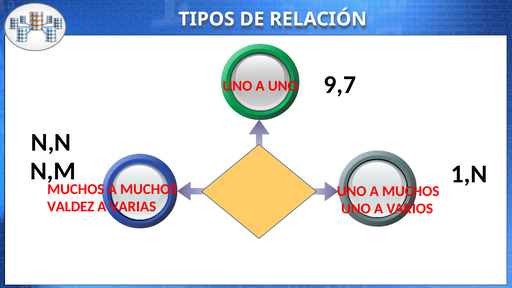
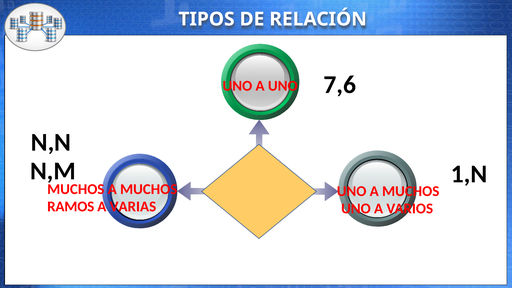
9,7: 9,7 -> 7,6 (340, 85)
VALDEZ: VALDEZ -> RAMOS (71, 206)
